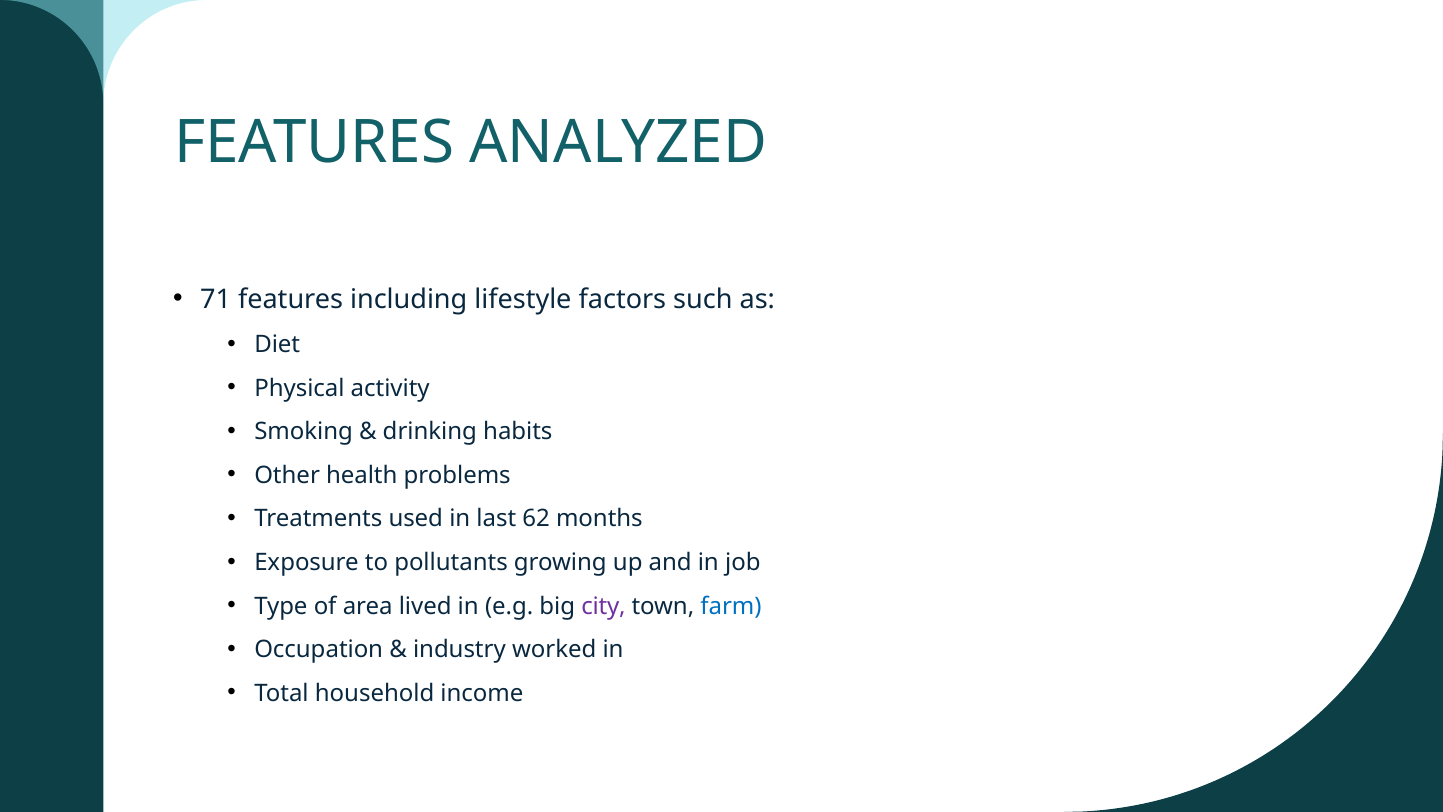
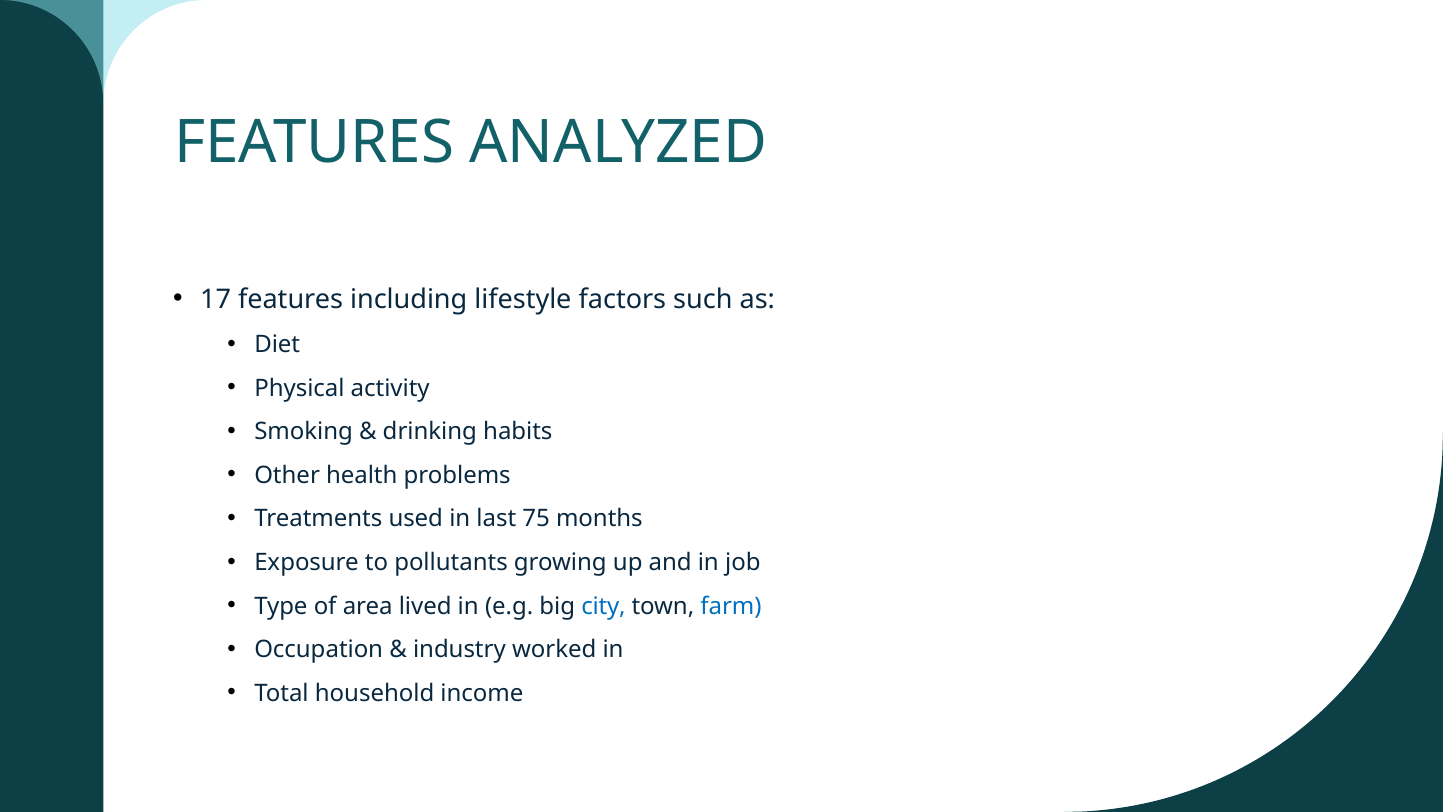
71: 71 -> 17 (216, 299)
62: 62 -> 75 (536, 519)
city colour: purple -> blue (603, 606)
